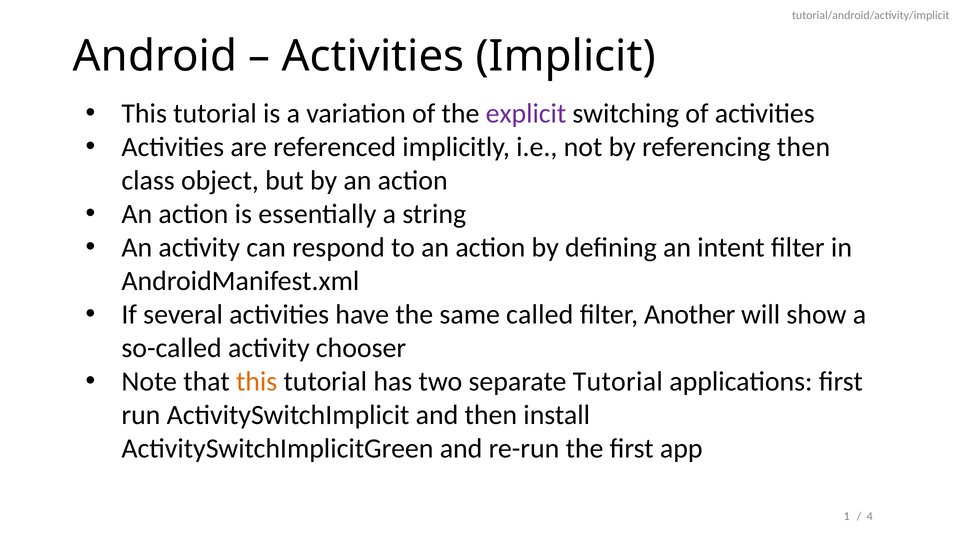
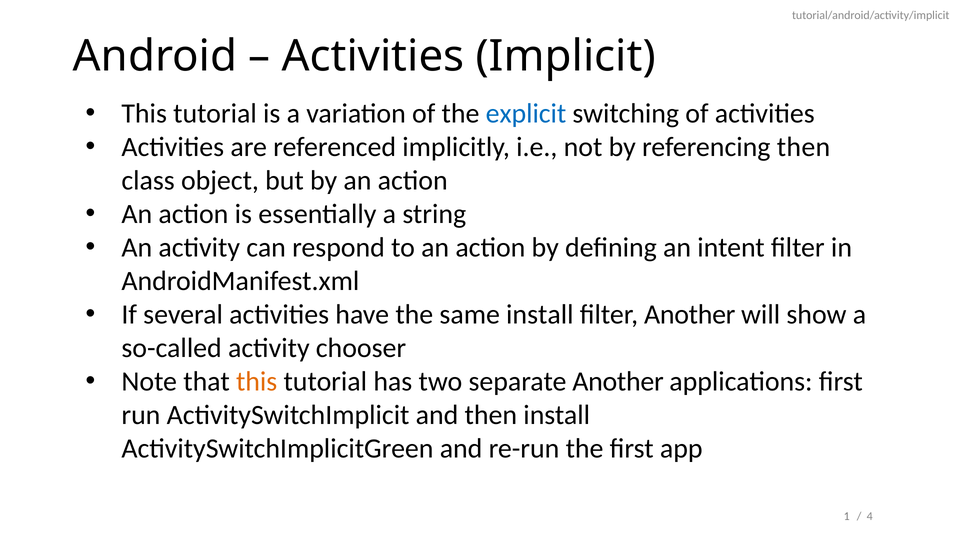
explicit colour: purple -> blue (526, 114)
same called: called -> install (540, 315)
separate Tutorial: Tutorial -> Another (618, 382)
